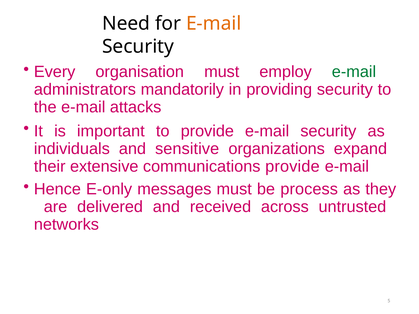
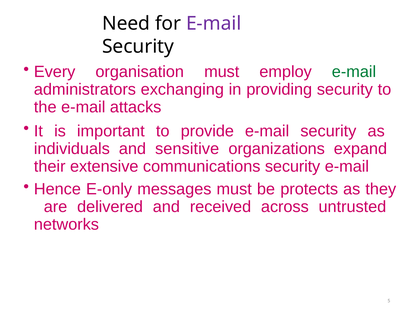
E-mail colour: orange -> purple (214, 24)
mandatorily: mandatorily -> exchanging (182, 90)
communications provide: provide -> security (293, 166)
process: process -> protects (309, 189)
